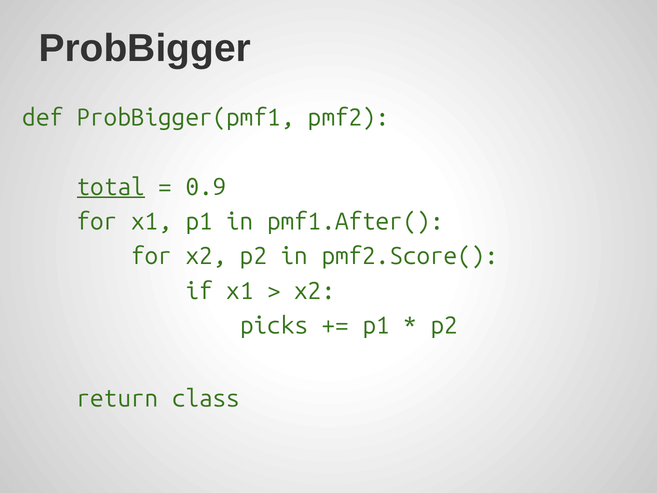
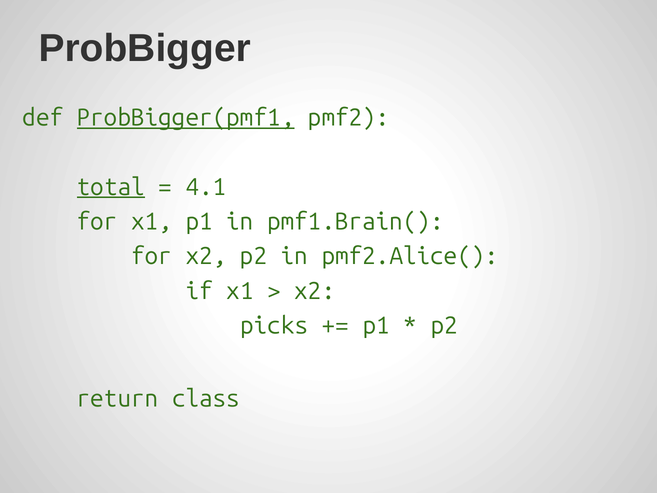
ProbBigger(pmf1 underline: none -> present (186, 118)
0.9: 0.9 -> 4.1 (206, 187)
pmf1.After(: pmf1.After( -> pmf1.Brain( (356, 222)
pmf2.Score(: pmf2.Score( -> pmf2.Alice( (410, 256)
